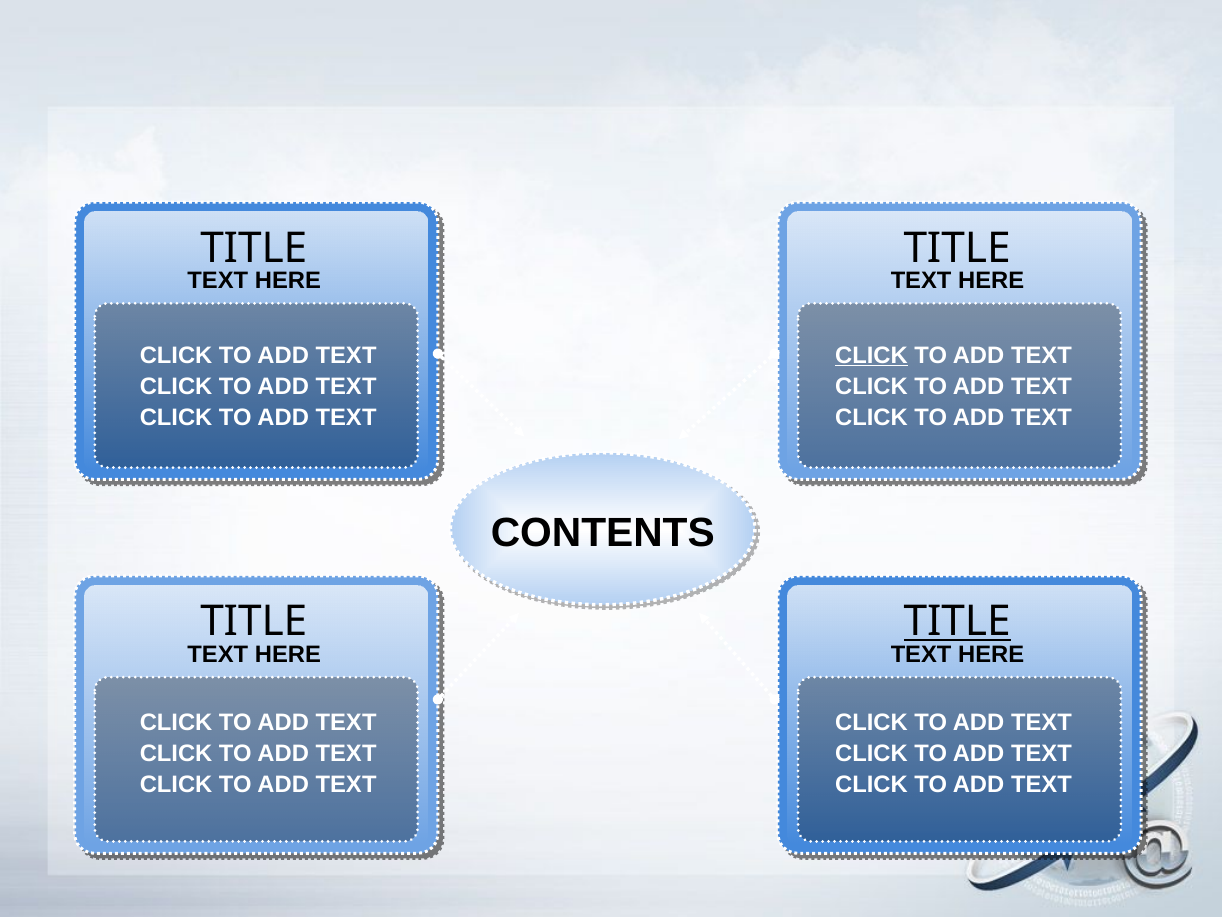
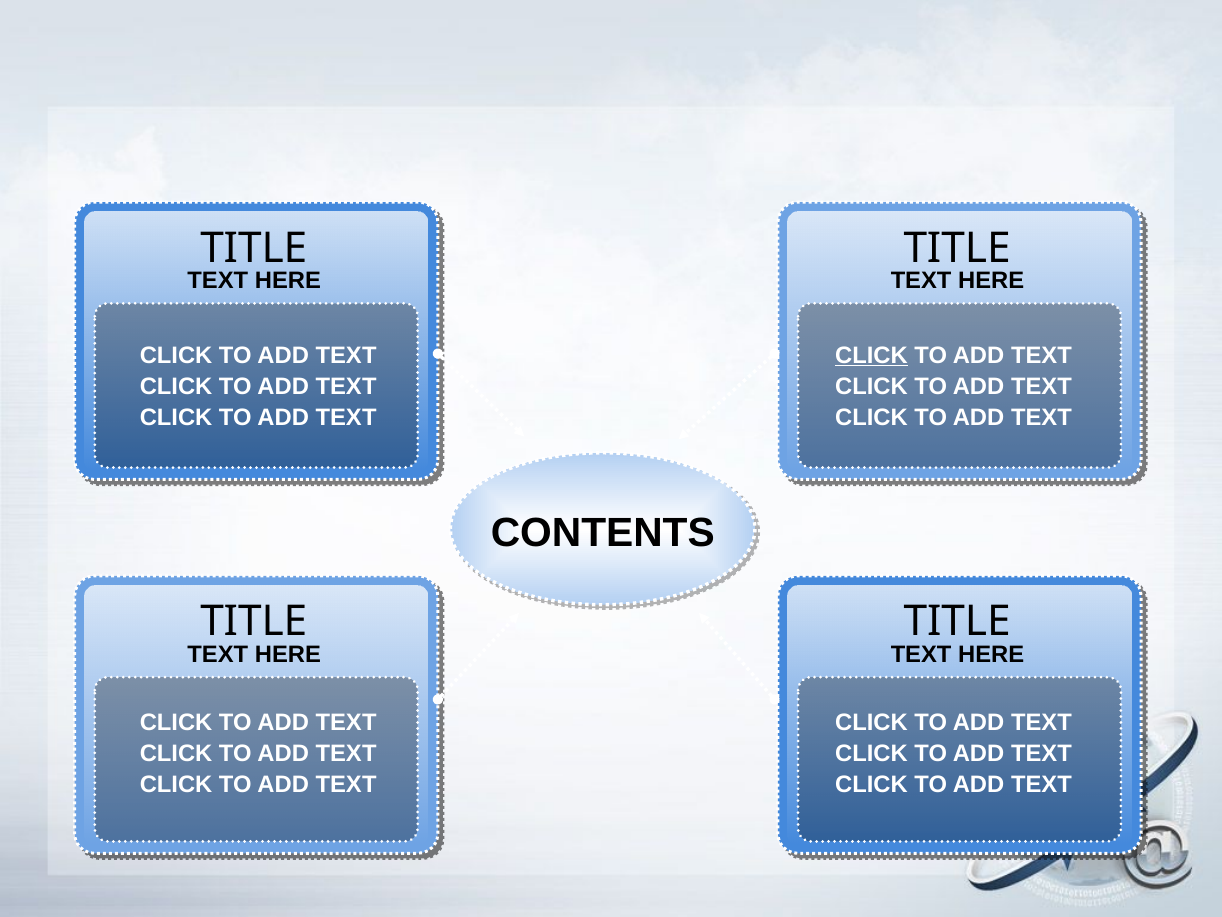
TITLE underline: present -> none (957, 622)
